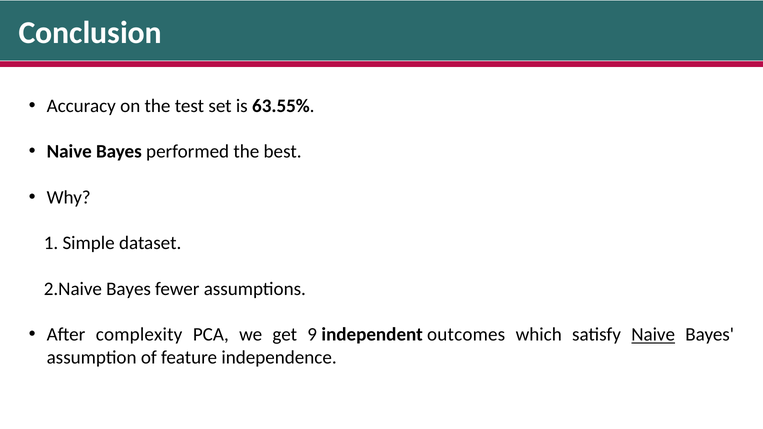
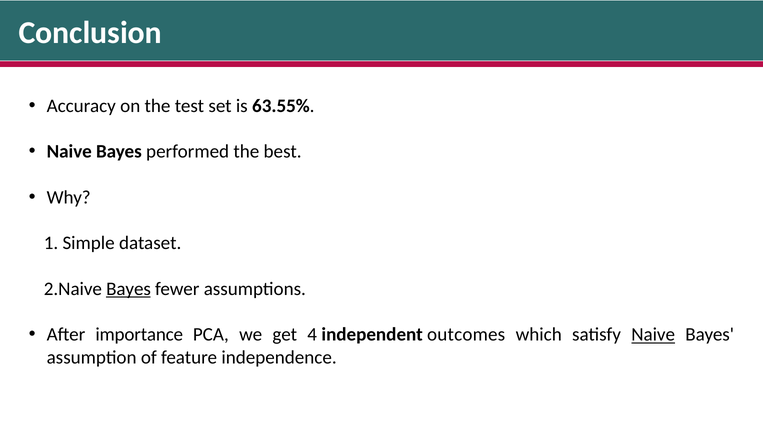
Bayes underline: none -> present (129, 289)
complexity: complexity -> importance (139, 335)
9: 9 -> 4 (312, 335)
